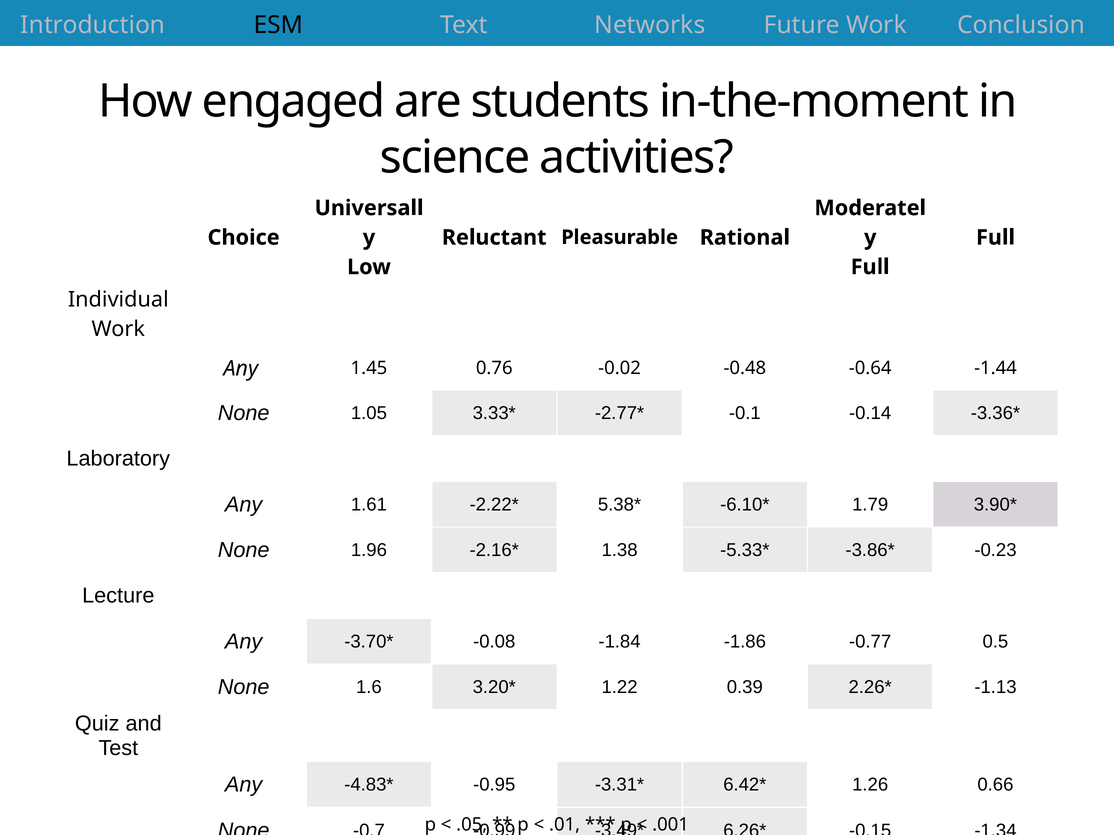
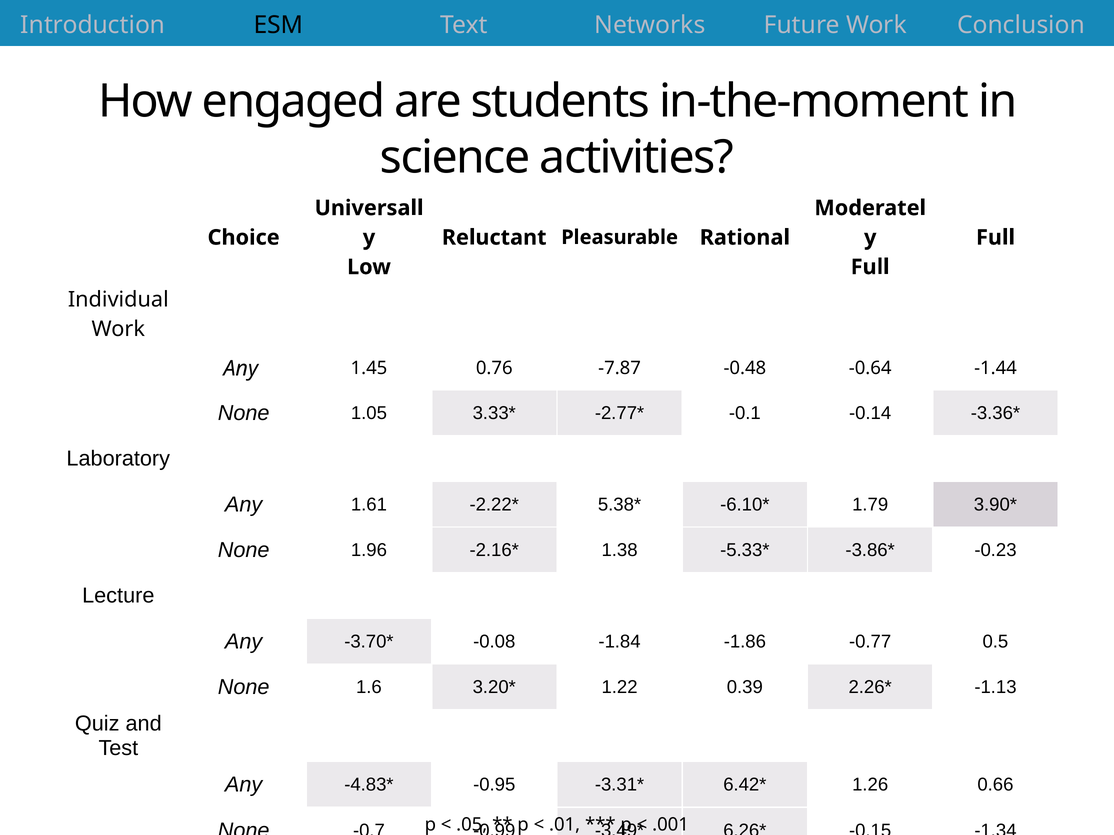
-0.02: -0.02 -> -7.87 (620, 368)
